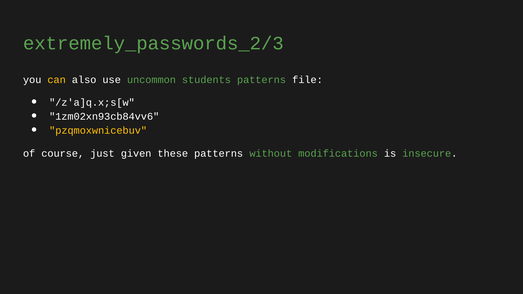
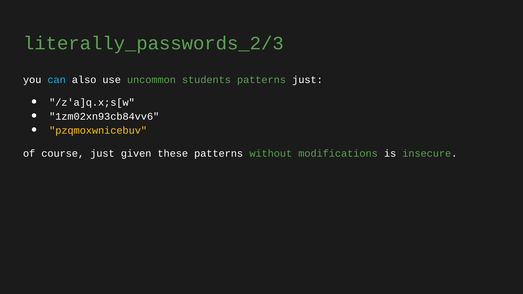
extremely_passwords_2/3: extremely_passwords_2/3 -> literally_passwords_2/3 (153, 43)
can colour: yellow -> light blue (57, 80)
patterns file: file -> just (308, 80)
